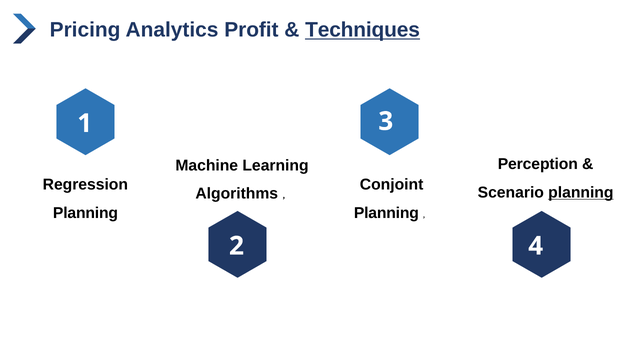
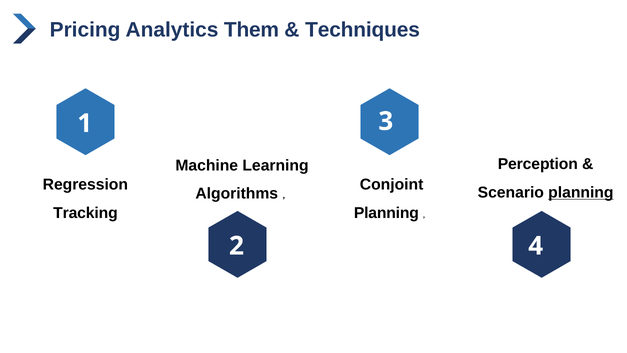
Profit: Profit -> Them (252, 30)
Techniques underline: present -> none (363, 30)
Planning: Planning -> Tracking (85, 213)
